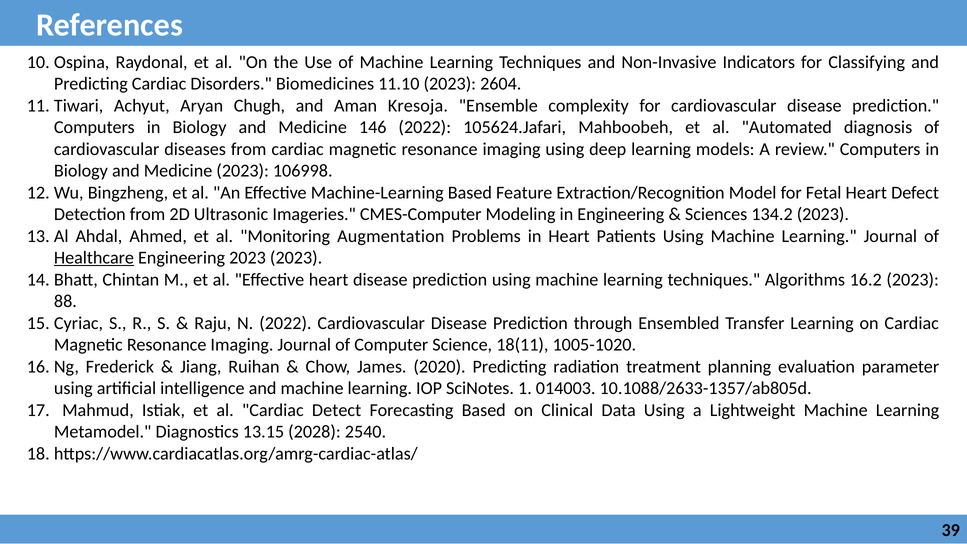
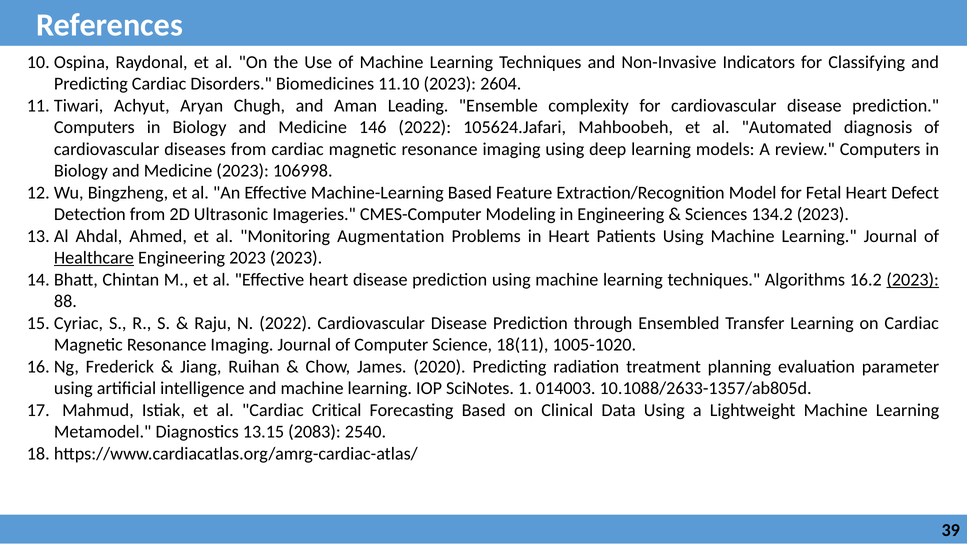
Kresoja: Kresoja -> Leading (418, 106)
2023 underline: none -> present (913, 280)
Detect: Detect -> Critical (337, 410)
2028: 2028 -> 2083 (314, 432)
